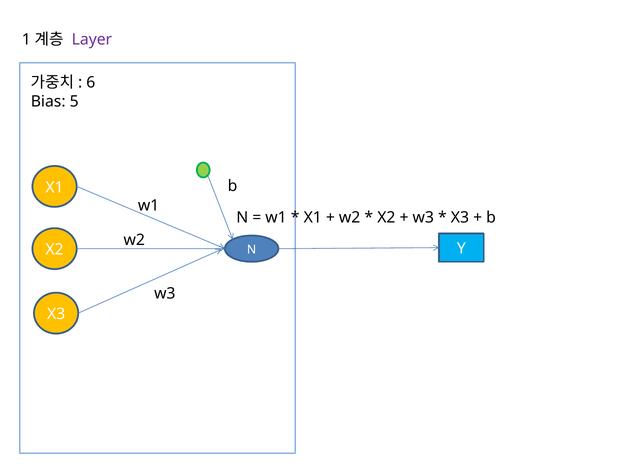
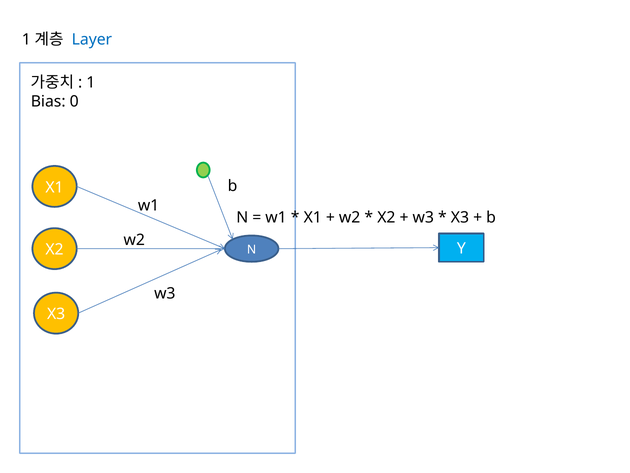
Layer colour: purple -> blue (92, 40)
6: 6 -> 1 (91, 83)
5: 5 -> 0 (74, 101)
